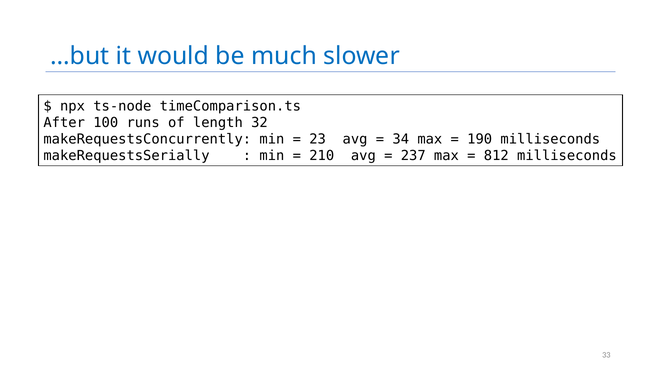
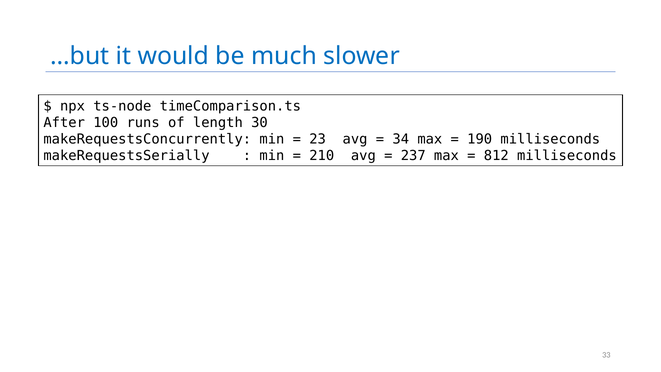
32: 32 -> 30 (259, 123)
